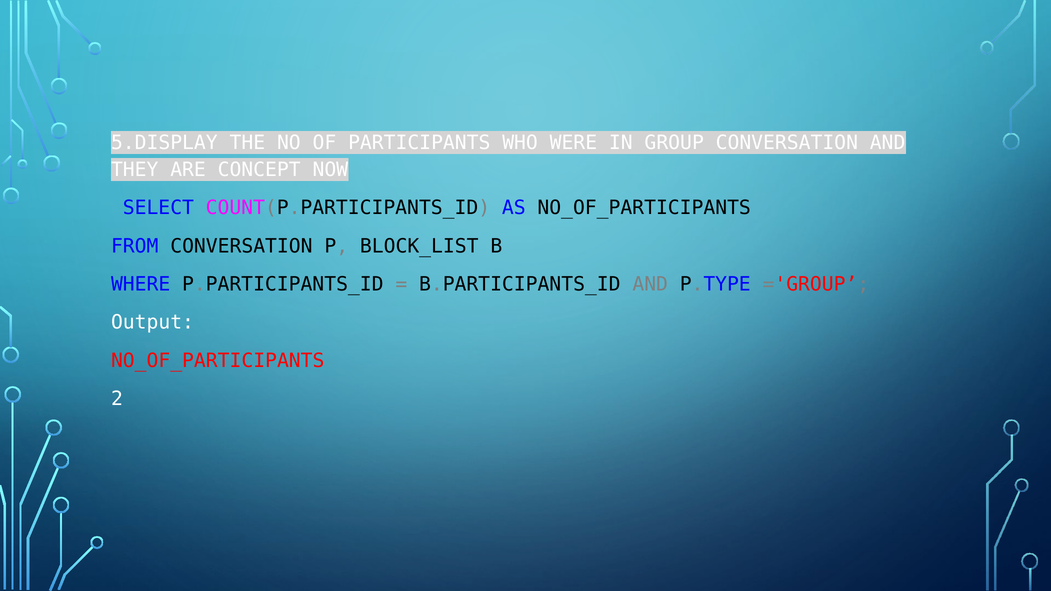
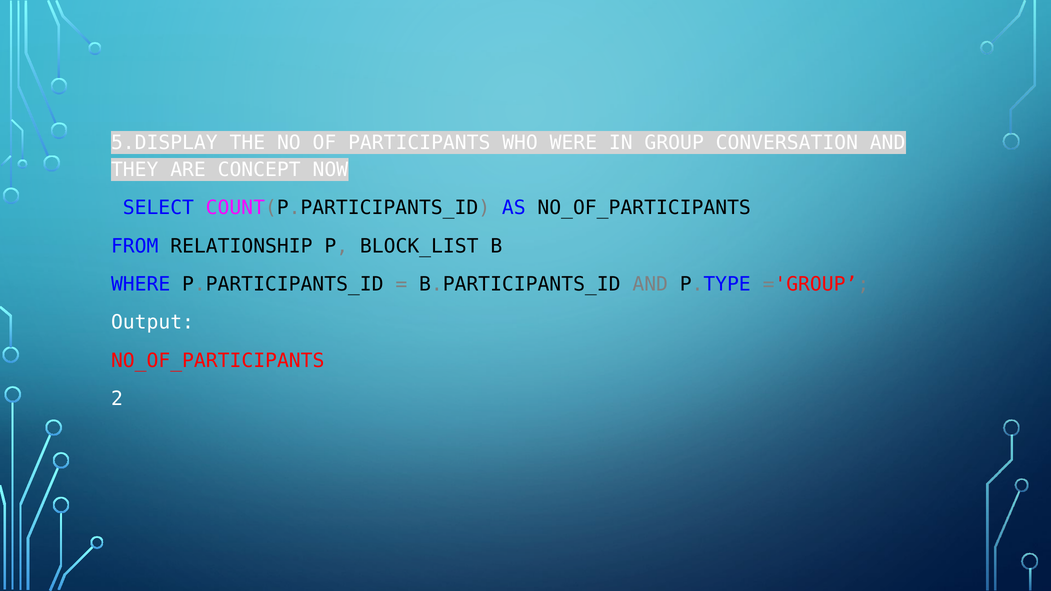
FROM CONVERSATION: CONVERSATION -> RELATIONSHIP (241, 246)
